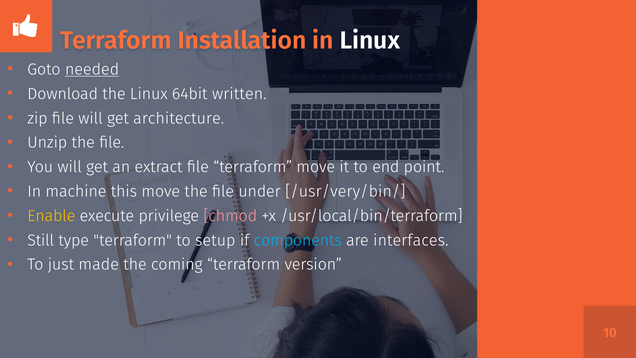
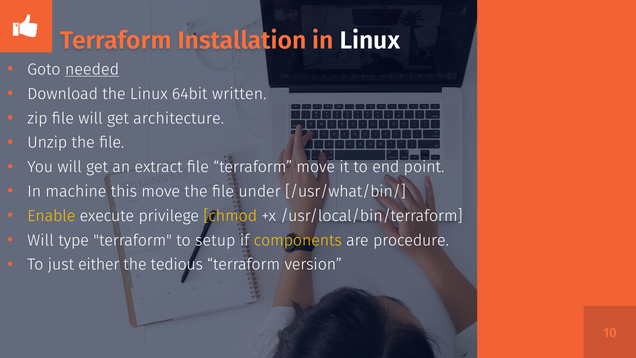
/usr/very/bin/: /usr/very/bin/ -> /usr/what/bin/ (345, 191)
chmod colour: pink -> yellow (230, 216)
Still: Still -> Will (41, 240)
components colour: light blue -> yellow (298, 240)
interfaces: interfaces -> procedure (411, 240)
made: made -> either (99, 265)
coming: coming -> tedious (177, 265)
